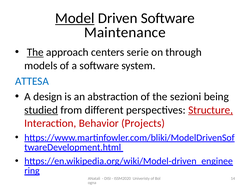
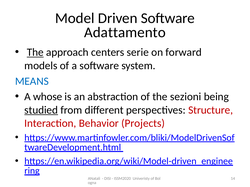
Model underline: present -> none (75, 18)
Maintenance: Maintenance -> Adattamento (125, 33)
through: through -> forward (184, 52)
ATTESA: ATTESA -> MEANS (32, 81)
design: design -> whose (48, 97)
Structure underline: present -> none (211, 110)
